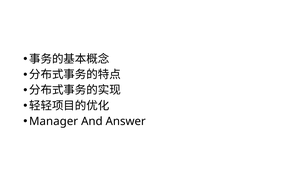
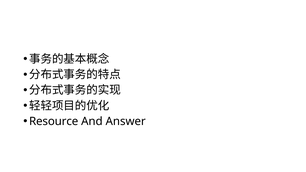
Manager: Manager -> Resource (54, 121)
